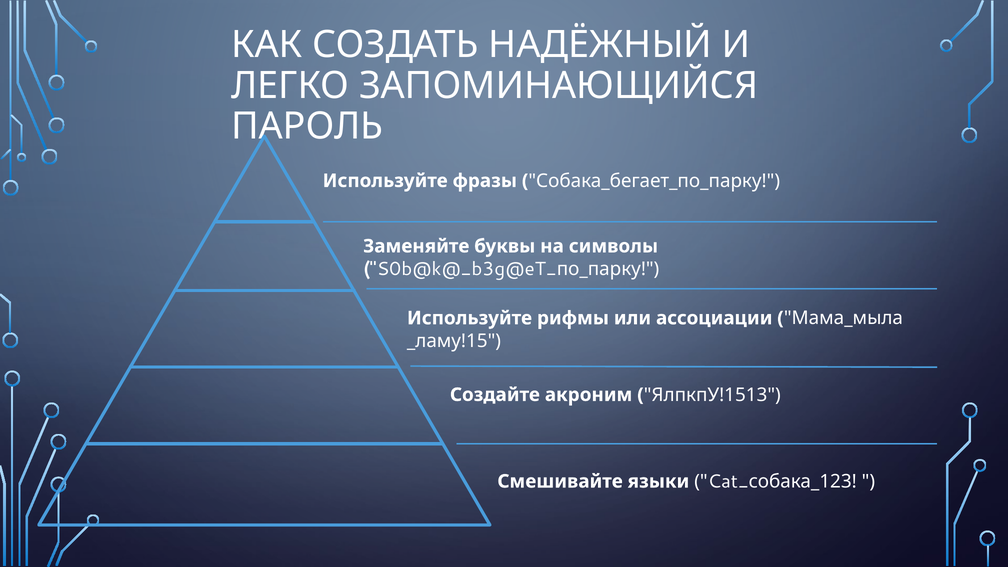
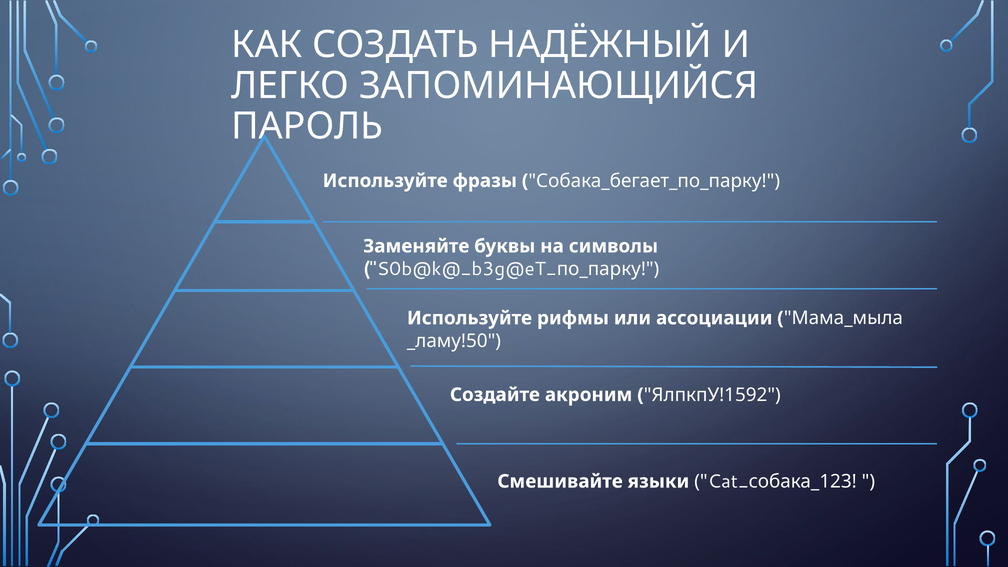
_ламу!15: _ламу!15 -> _ламу!50 (454, 341)
ЯлпкпУ!1513: ЯлпкпУ!1513 -> ЯлпкпУ!1592 (712, 395)
